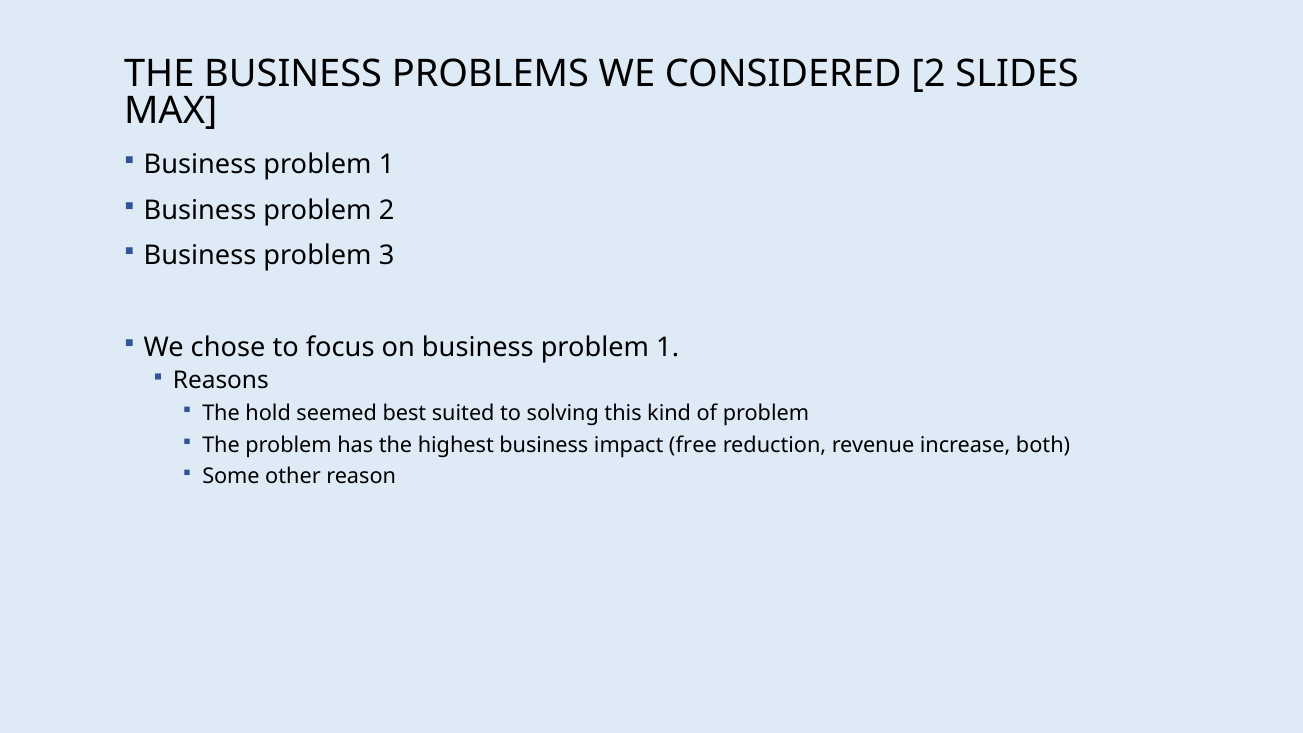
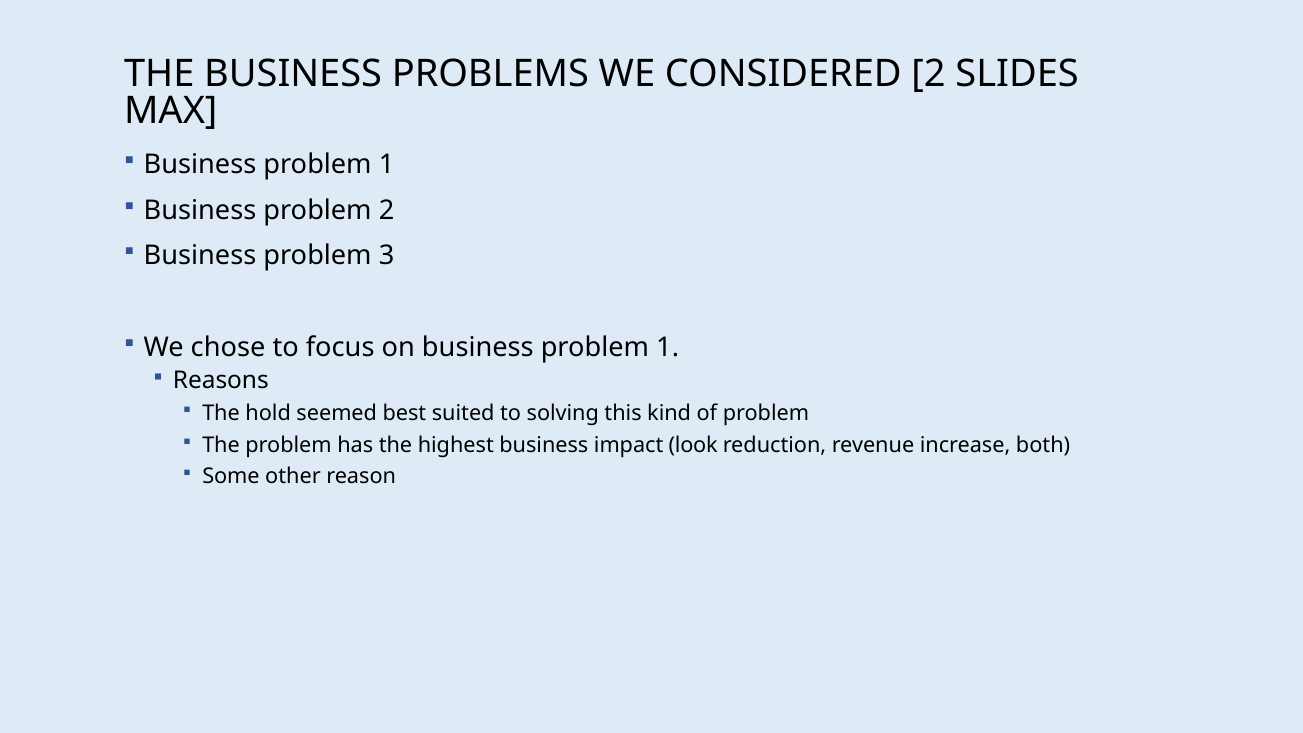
free: free -> look (693, 445)
